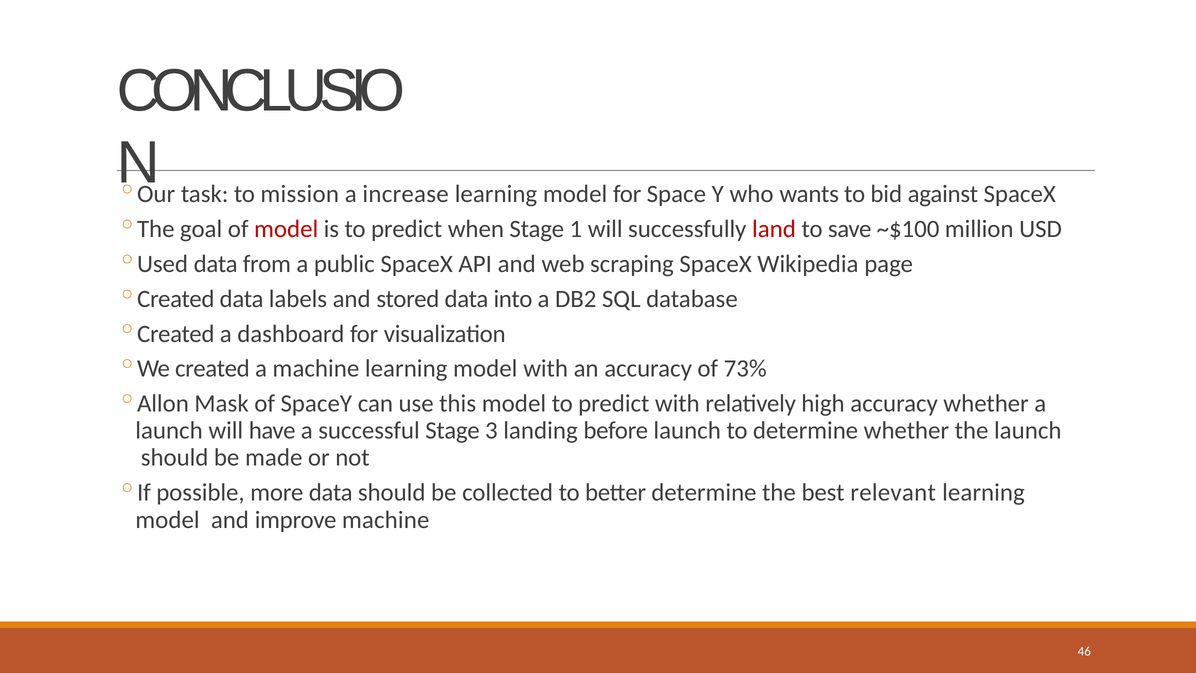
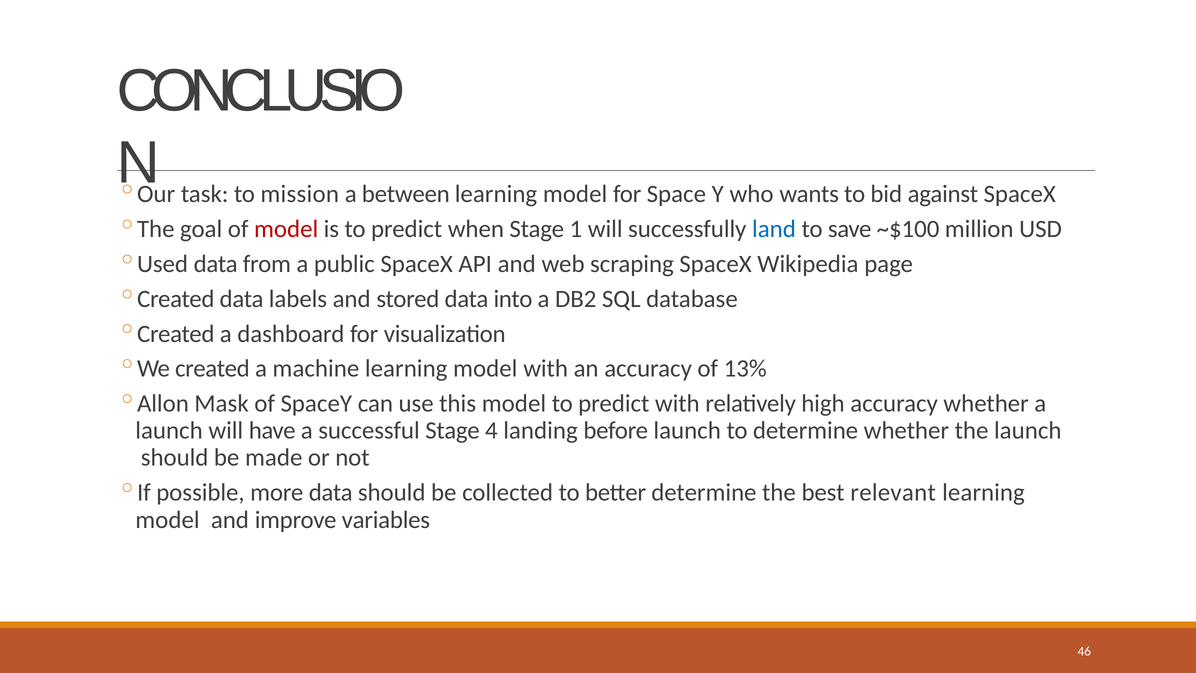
increase: increase -> between (406, 194)
land colour: red -> blue (774, 229)
73%: 73% -> 13% (745, 369)
3: 3 -> 4 (491, 430)
improve machine: machine -> variables (386, 520)
